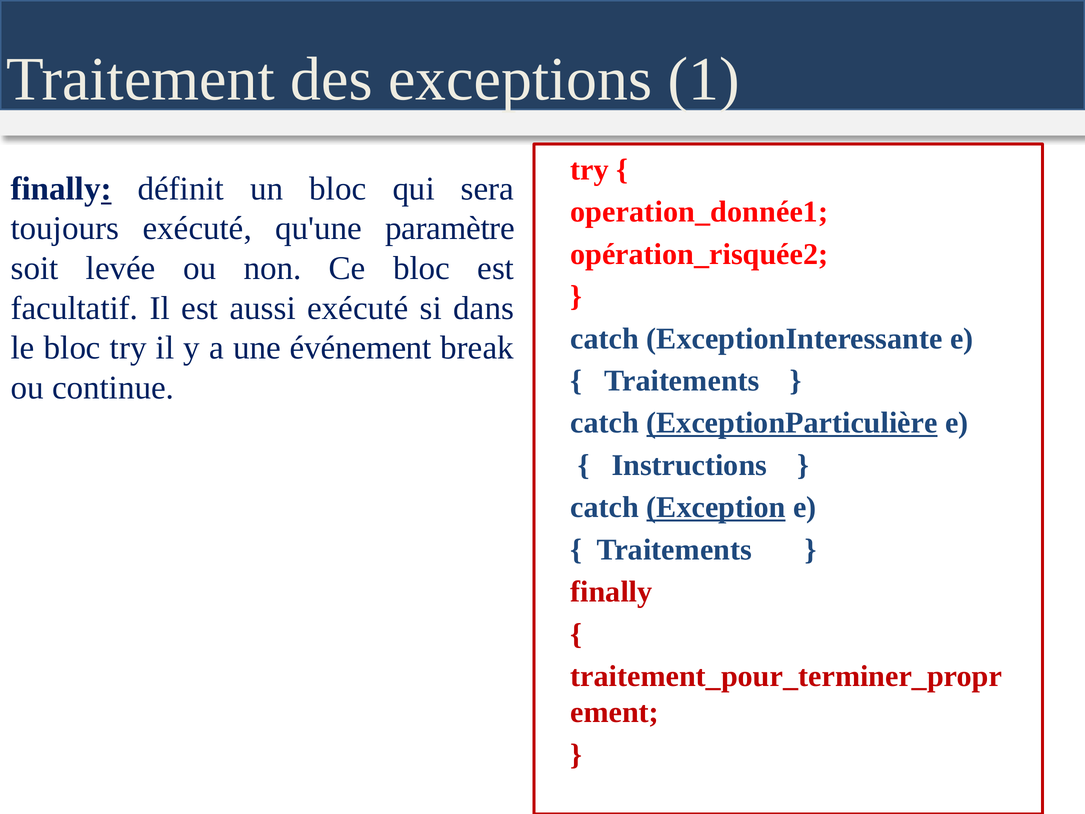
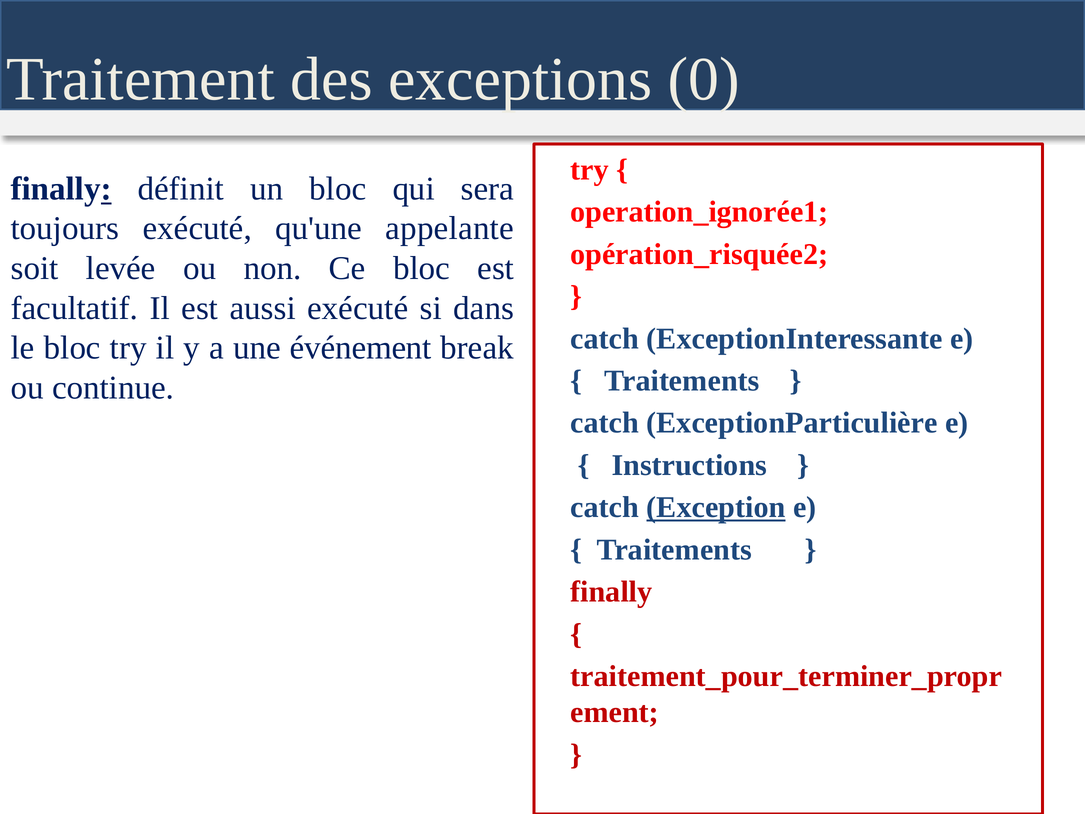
1: 1 -> 0 (704, 79)
operation_donnée1: operation_donnée1 -> operation_ignorée1 (699, 212)
paramètre: paramètre -> appelante (450, 228)
ExceptionParticulière underline: present -> none (792, 423)
